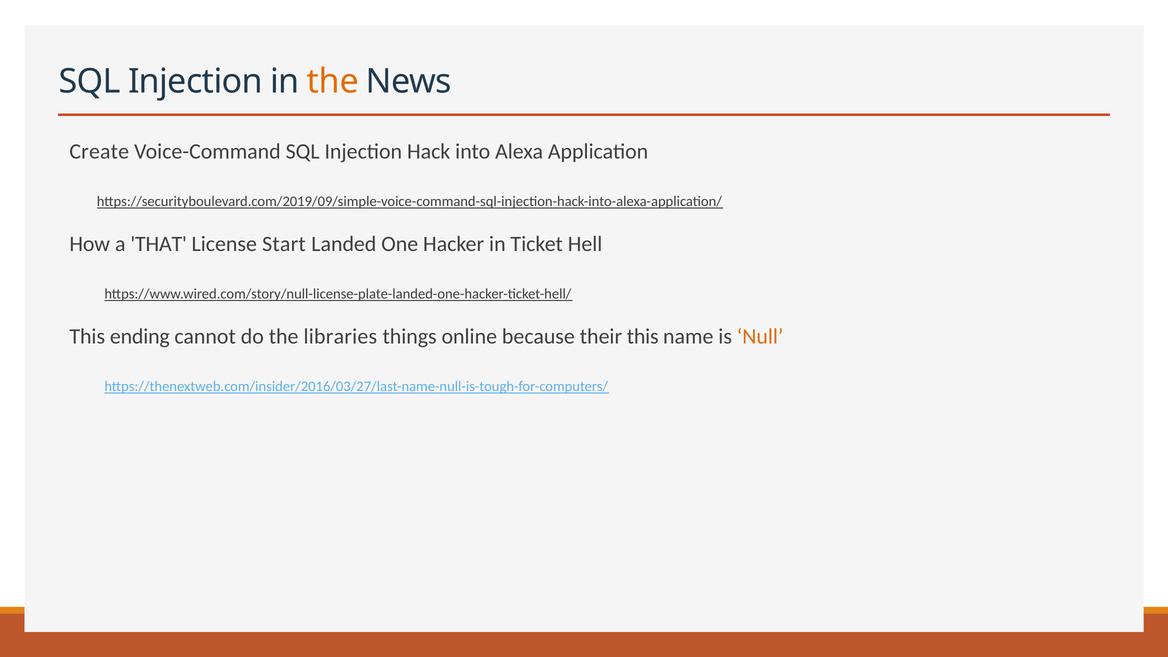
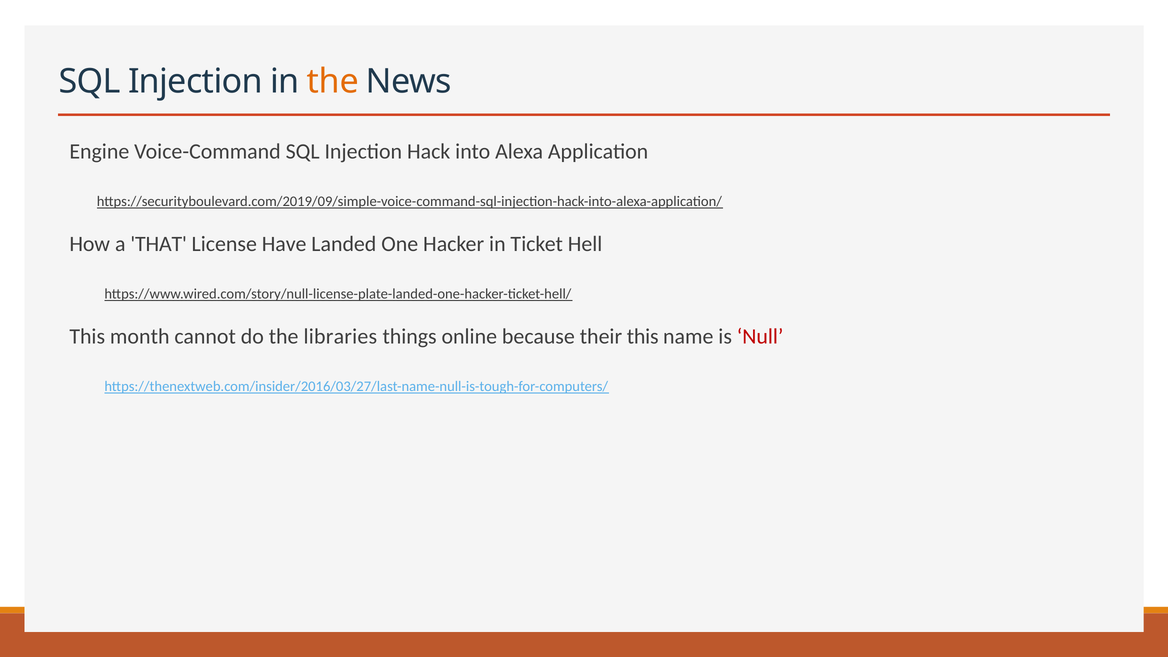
Create: Create -> Engine (99, 152)
Start: Start -> Have (284, 244)
ending: ending -> month (140, 337)
Null colour: orange -> red (760, 337)
